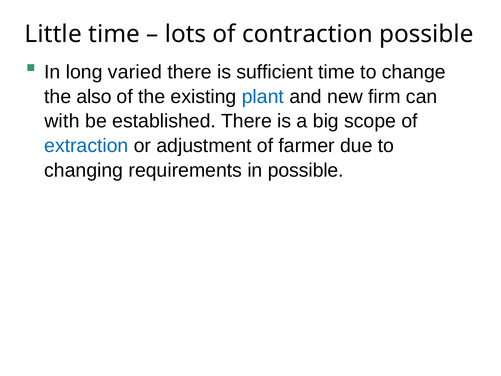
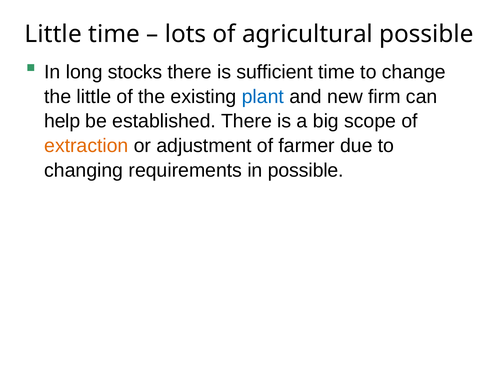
contraction: contraction -> agricultural (307, 34)
varied: varied -> stocks (135, 72)
the also: also -> little (94, 97)
with: with -> help (62, 121)
extraction colour: blue -> orange (86, 146)
